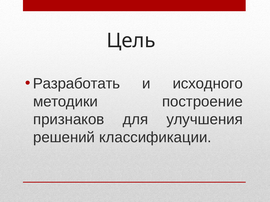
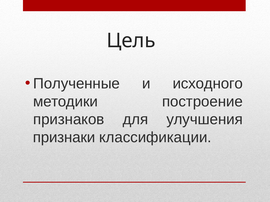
Разработать: Разработать -> Полученные (76, 84)
решений: решений -> признаки (64, 138)
